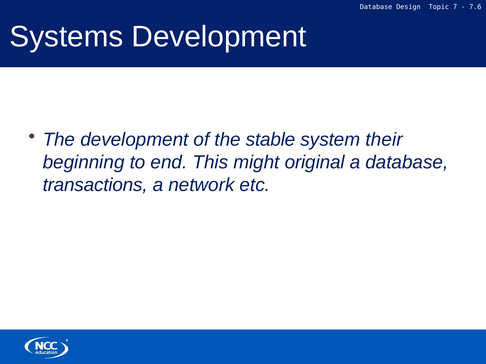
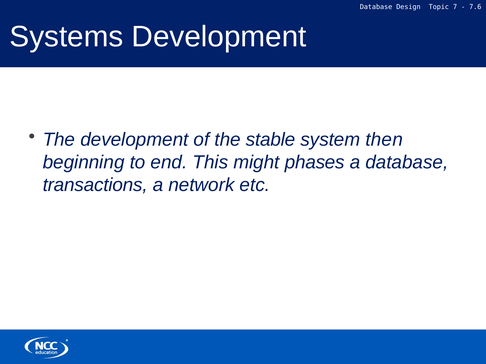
their: their -> then (384, 140)
original: original -> phases (315, 163)
